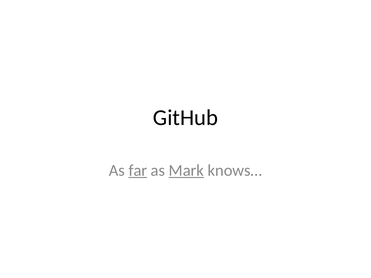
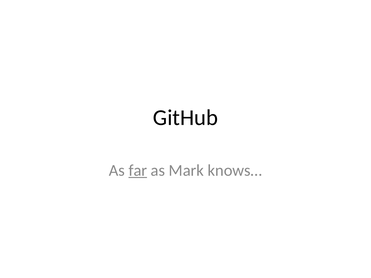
Mark underline: present -> none (186, 171)
